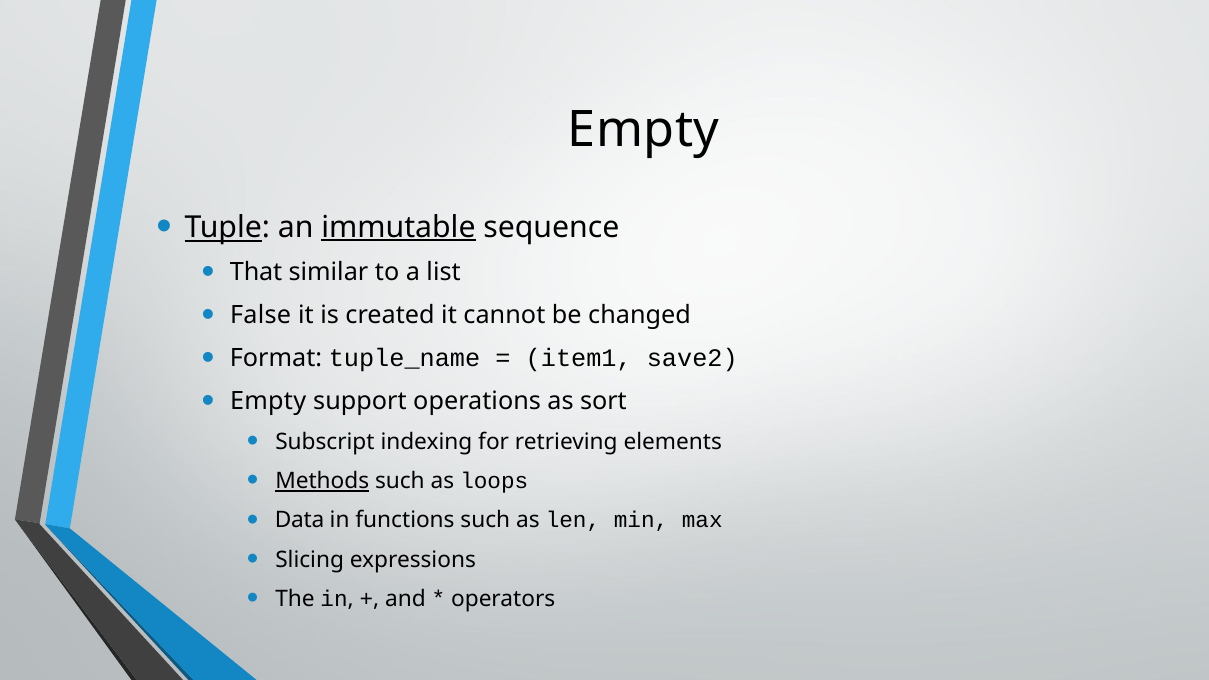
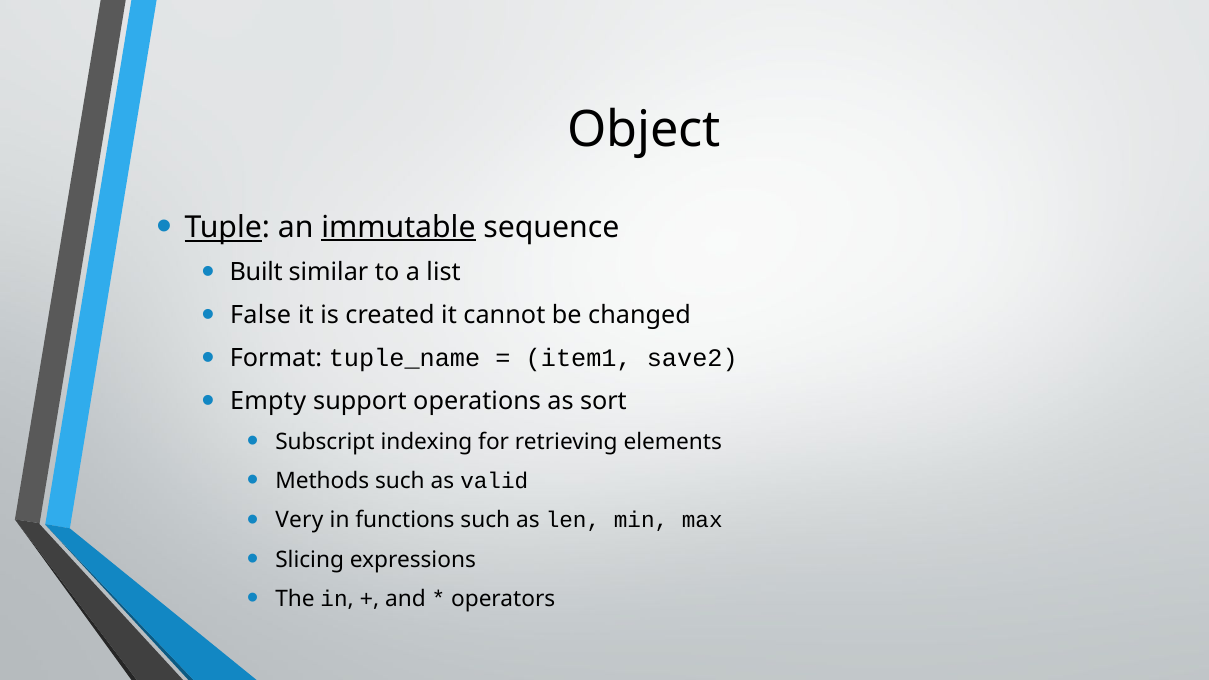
Empty: Empty -> Object (644, 130)
That: That -> Built (256, 273)
Methods underline: present -> none (322, 481)
loops: loops -> valid (494, 481)
Data: Data -> Very (299, 520)
